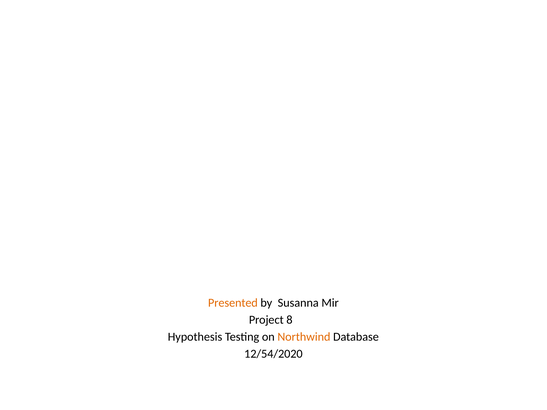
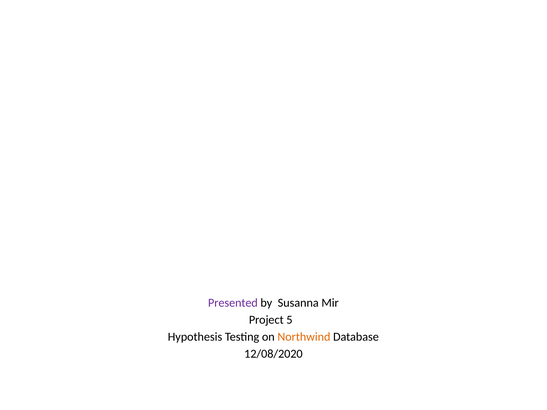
Presented colour: orange -> purple (233, 303)
8: 8 -> 5 (289, 320)
12/54/2020: 12/54/2020 -> 12/08/2020 (273, 354)
